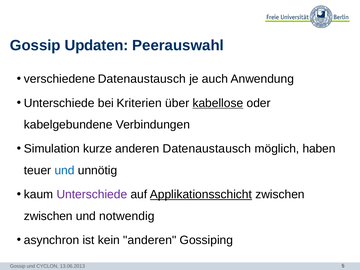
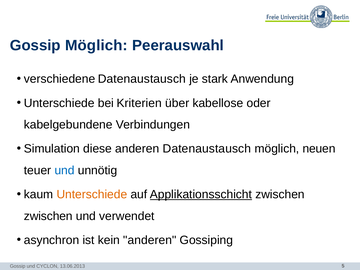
Gossip Updaten: Updaten -> Möglich (96, 45)
auch: auch -> stark (215, 79)
kabellose underline: present -> none (218, 103)
kurze: kurze -> diese (98, 149)
haben: haben -> neuen (319, 149)
Unterschiede colour: purple -> orange (92, 194)
notwendig: notwendig -> verwendet (127, 216)
